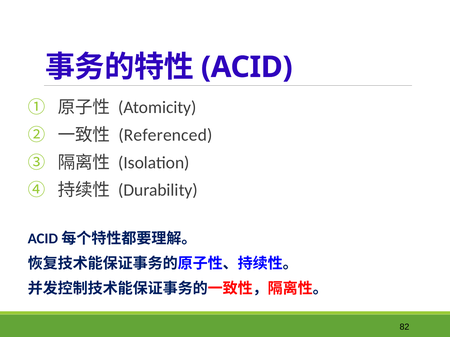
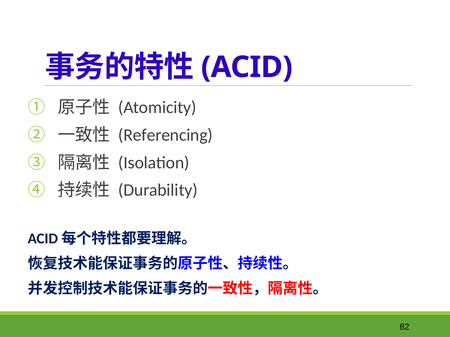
Referenced: Referenced -> Referencing (166, 135)
